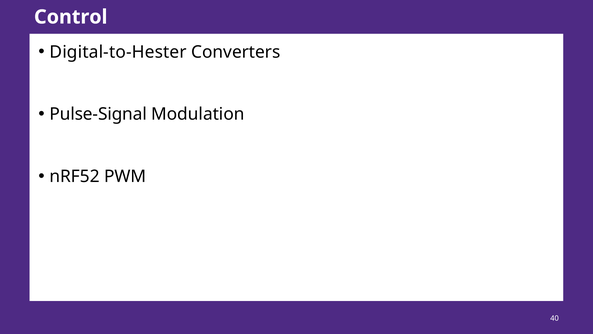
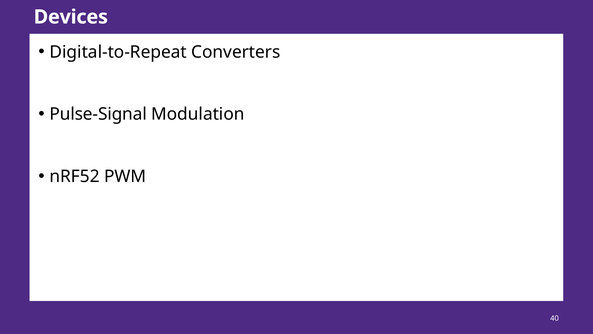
Control: Control -> Devices (71, 17)
Digital-to-Hester: Digital-to-Hester -> Digital-to-Repeat (118, 52)
